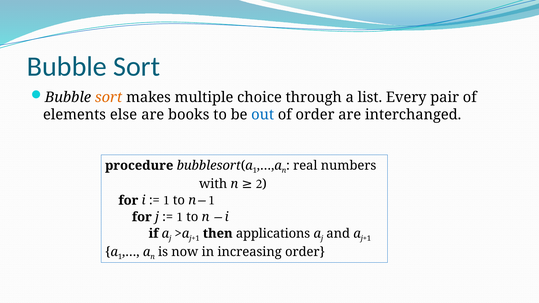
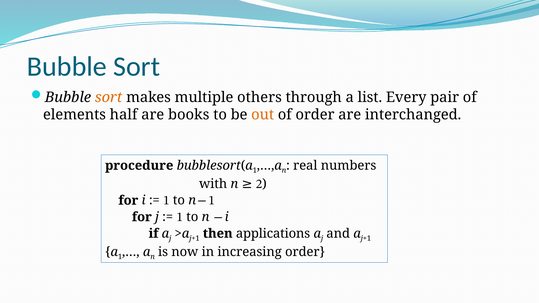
choice: choice -> others (259, 97)
else: else -> half (124, 115)
out colour: blue -> orange (263, 115)
